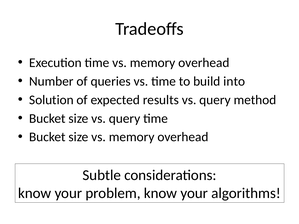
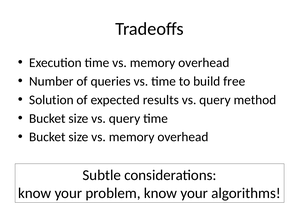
into: into -> free (234, 81)
